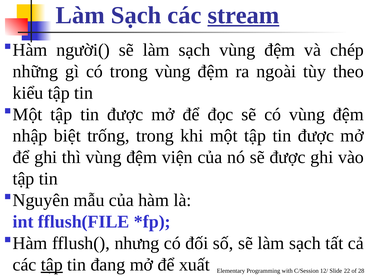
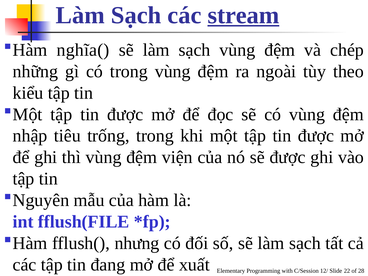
người(: người( -> nghĩa( (83, 50)
biệt: biệt -> tiêu (67, 136)
tập underline: present -> none (52, 265)
